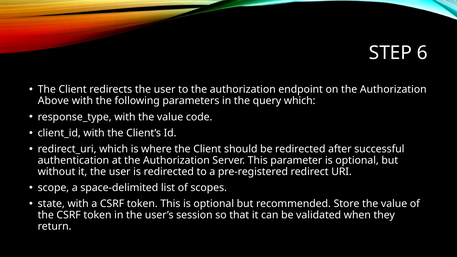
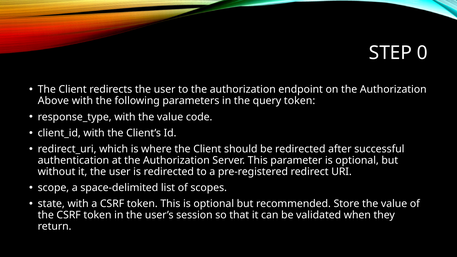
6: 6 -> 0 (422, 53)
query which: which -> token (300, 101)
